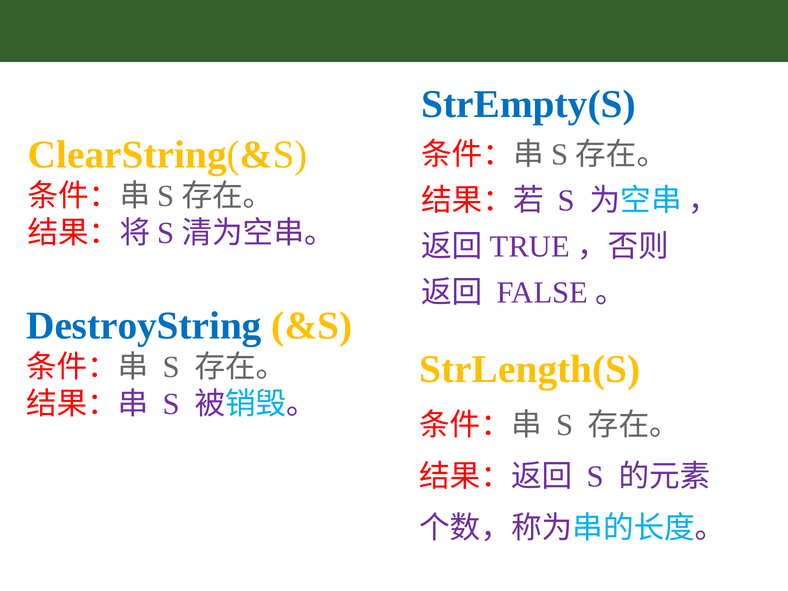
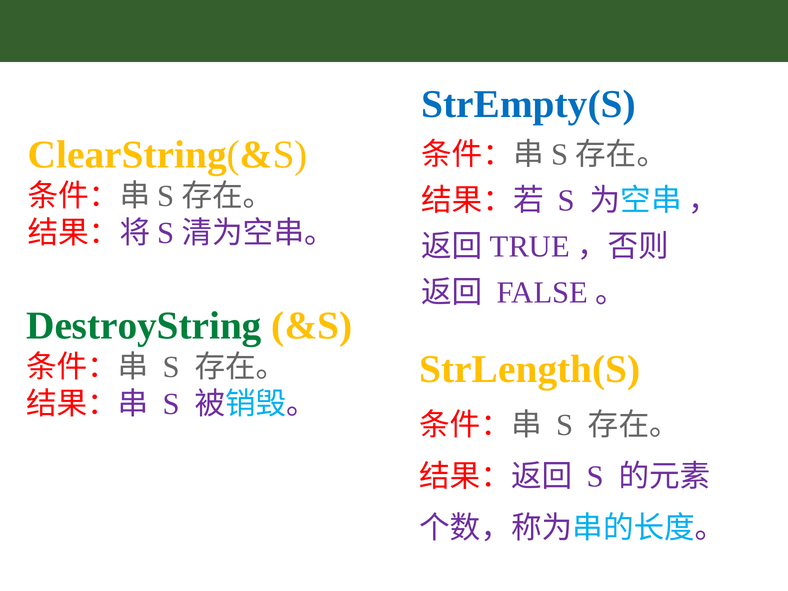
DestroyString colour: blue -> green (144, 326)
